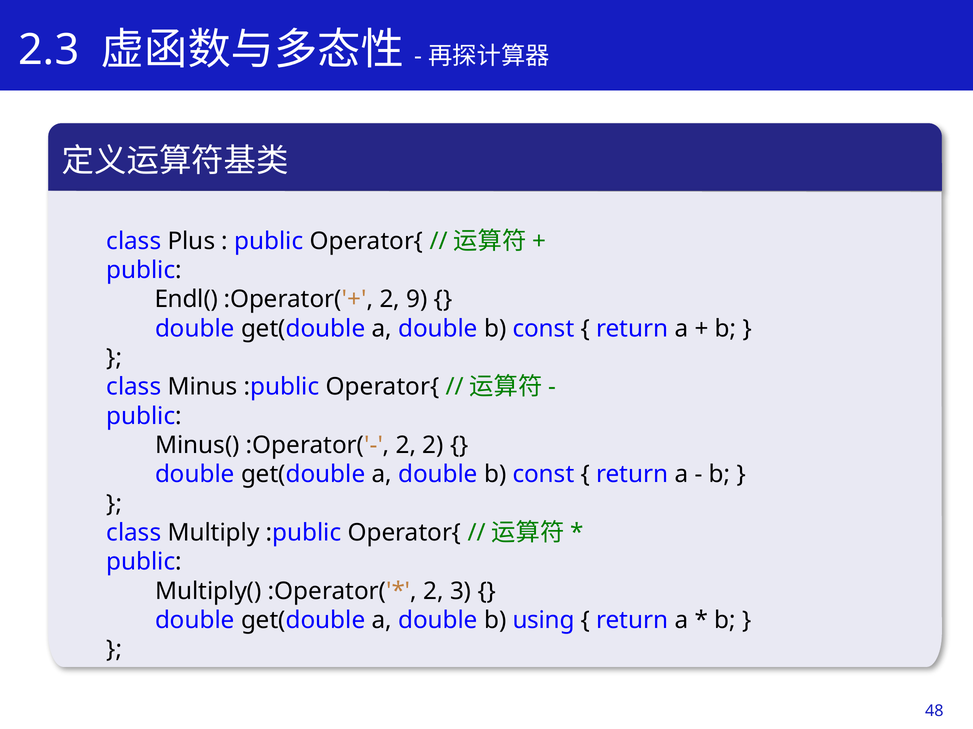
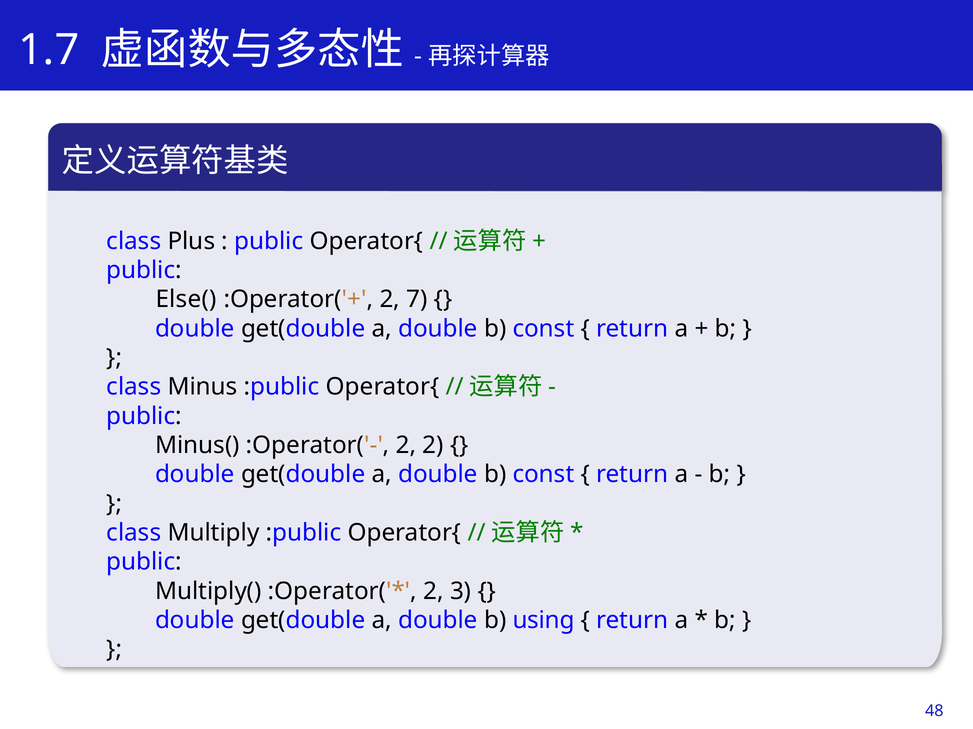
2.3: 2.3 -> 1.7 (49, 50)
Endl(: Endl( -> Else( (186, 300)
9: 9 -> 7 (417, 300)
